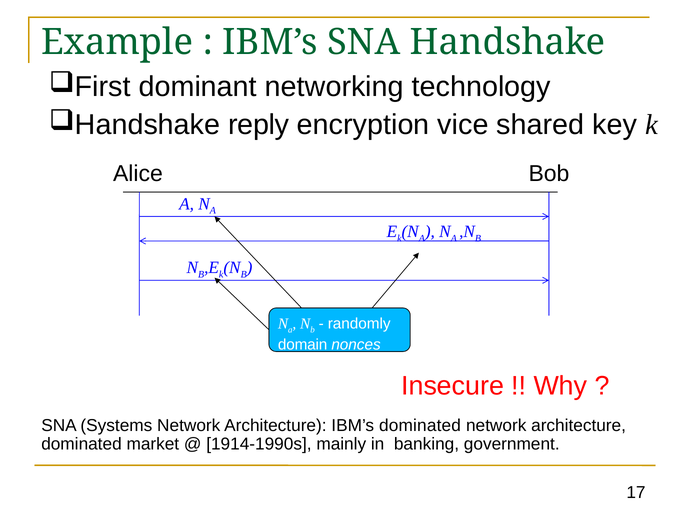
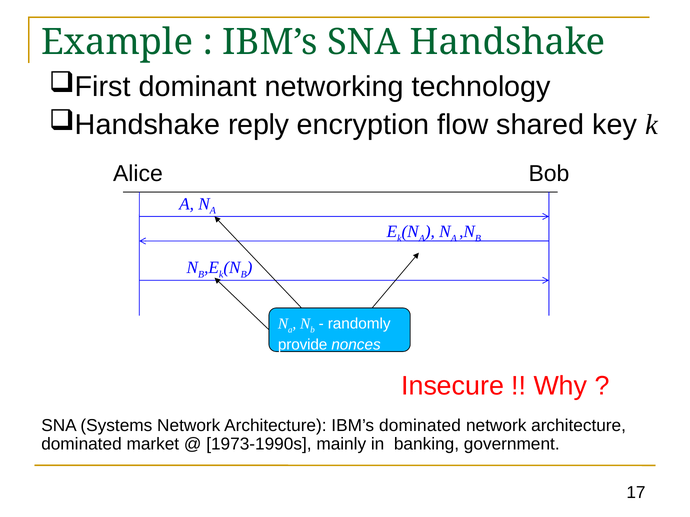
vice: vice -> flow (463, 125)
domain: domain -> provide (303, 345)
1914-1990s: 1914-1990s -> 1973-1990s (259, 445)
